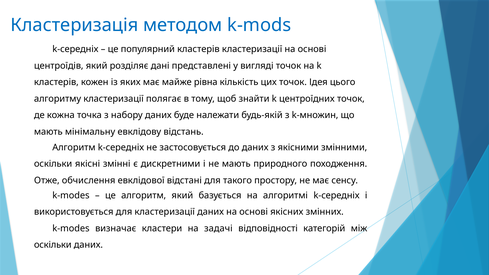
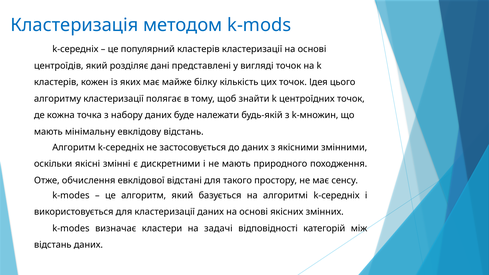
рівна: рівна -> білку (206, 82)
оскільки: оскільки -> відстань (53, 245)
